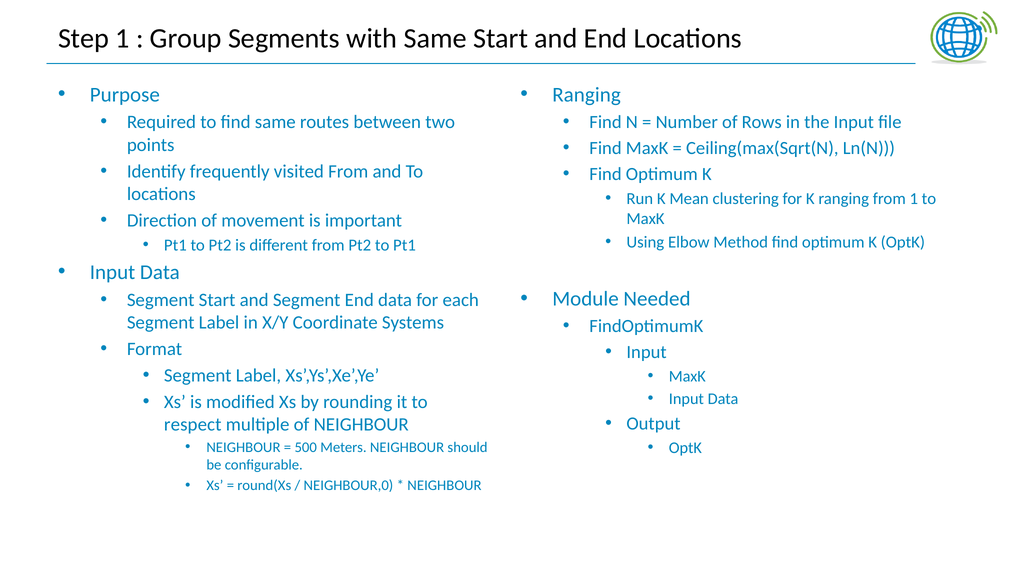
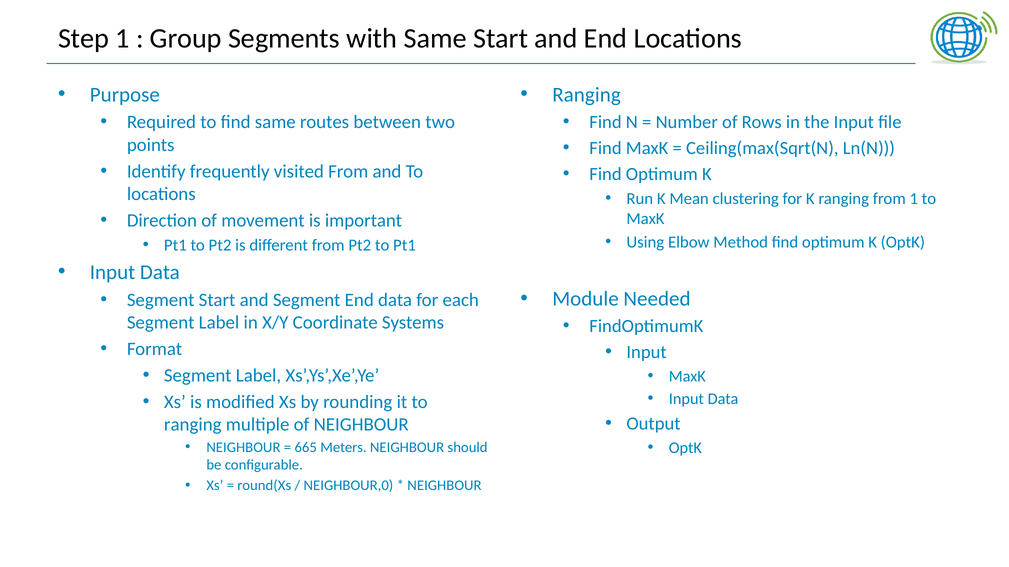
respect: respect -> ranging (193, 425)
500: 500 -> 665 (306, 448)
